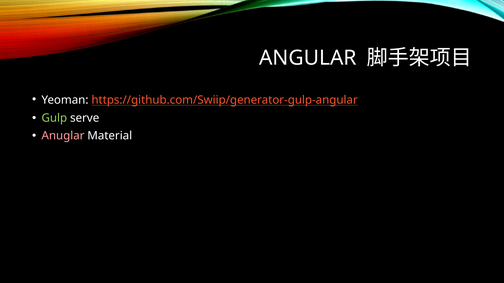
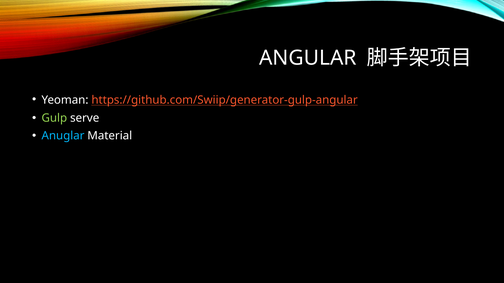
Anuglar colour: pink -> light blue (63, 136)
